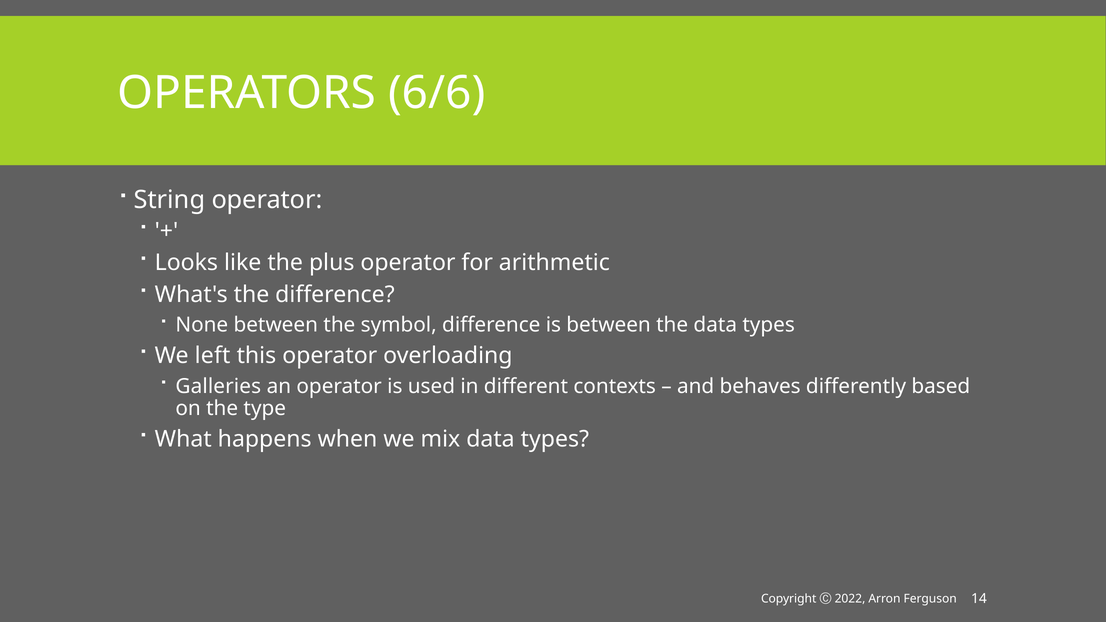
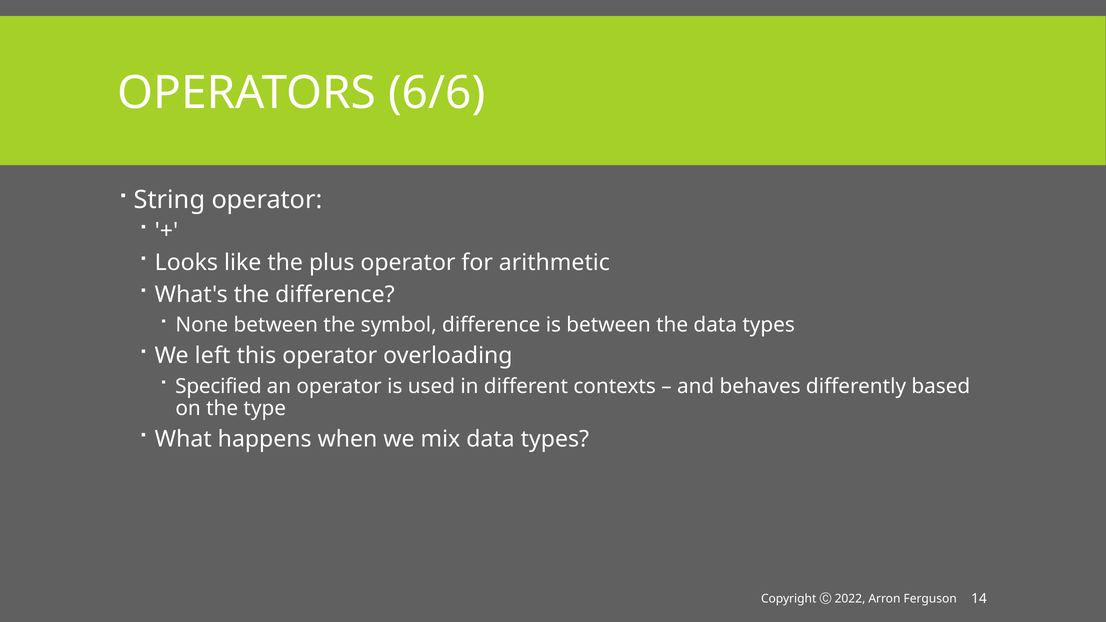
Galleries: Galleries -> Specified (218, 386)
